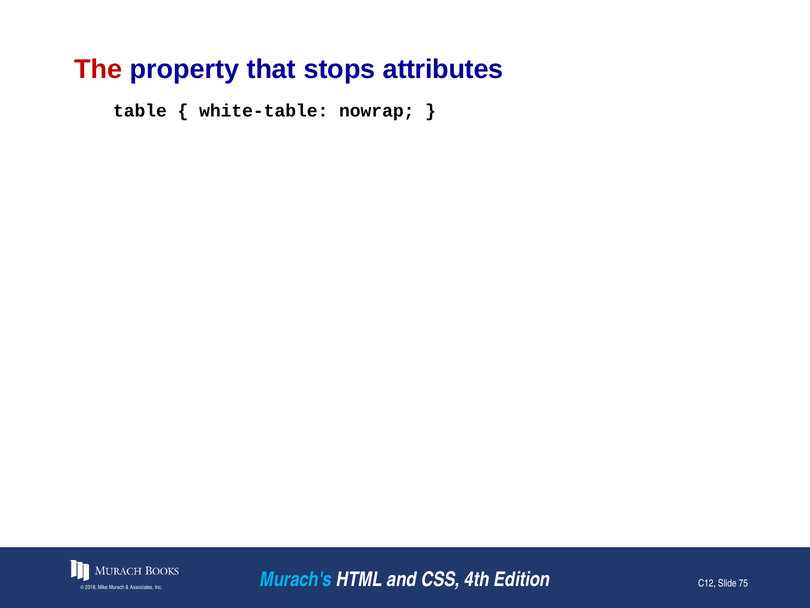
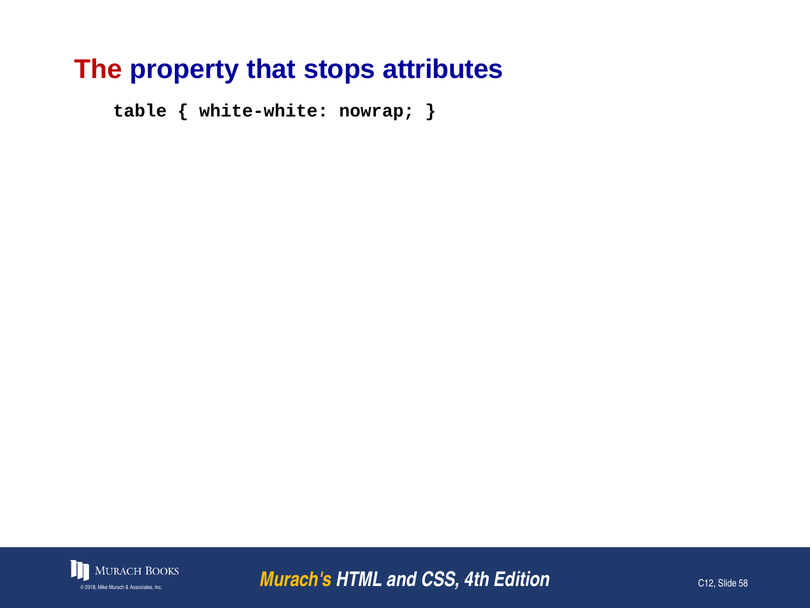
white-table: white-table -> white-white (264, 111)
Murach's colour: light blue -> yellow (296, 579)
75: 75 -> 58 (743, 583)
